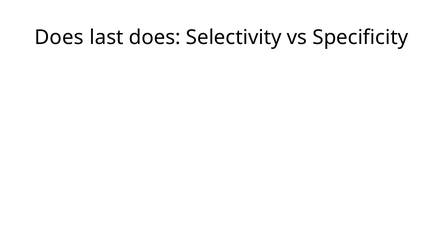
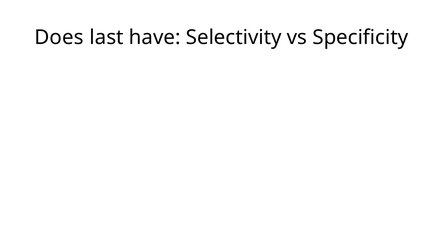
last does: does -> have (155, 38)
